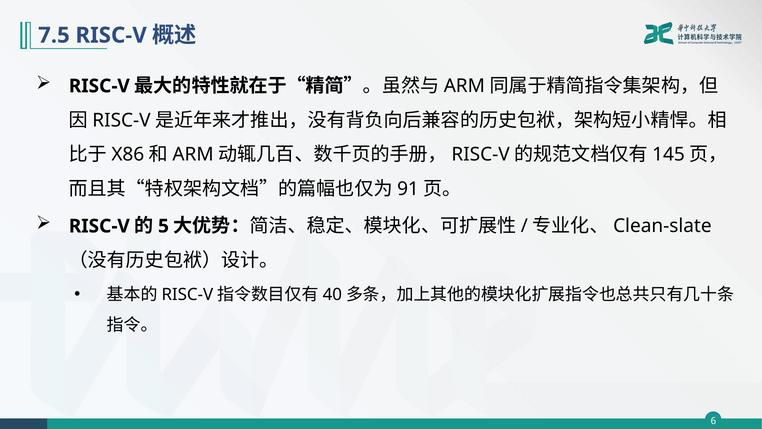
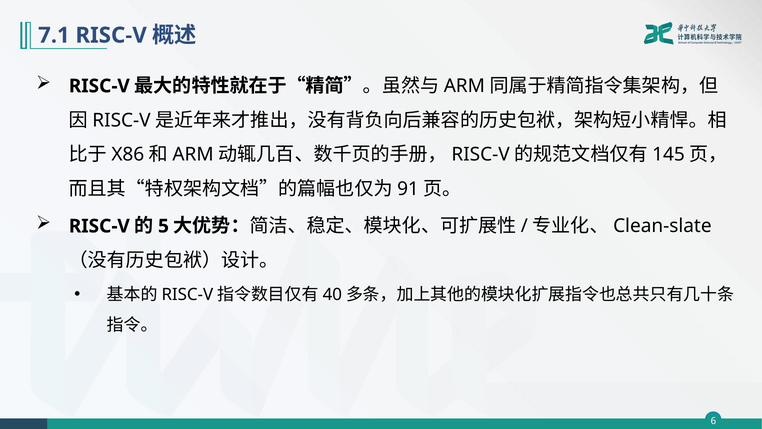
7.5: 7.5 -> 7.1 (54, 35)
